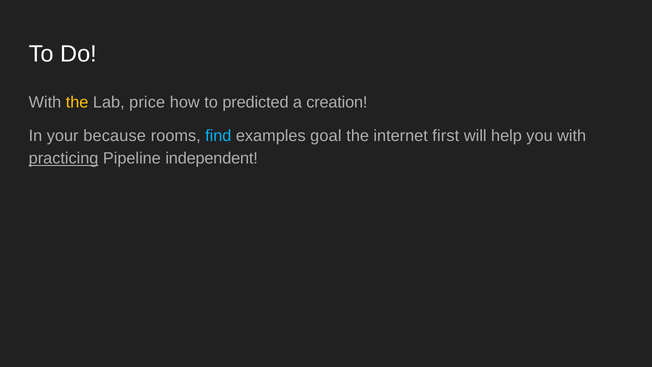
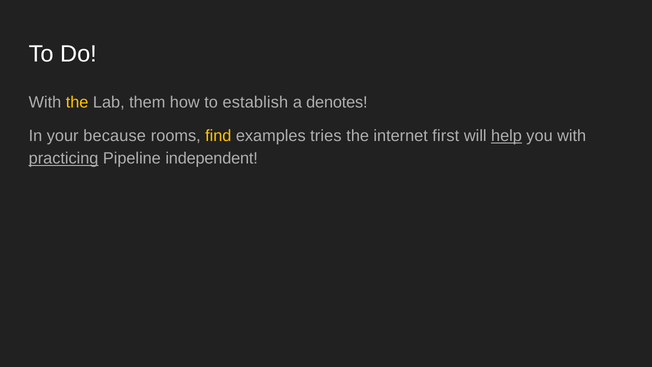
price: price -> them (147, 103)
predicted: predicted -> establish (255, 103)
creation: creation -> denotes (337, 103)
find colour: light blue -> yellow (218, 136)
goal: goal -> tries (326, 136)
help underline: none -> present (506, 136)
